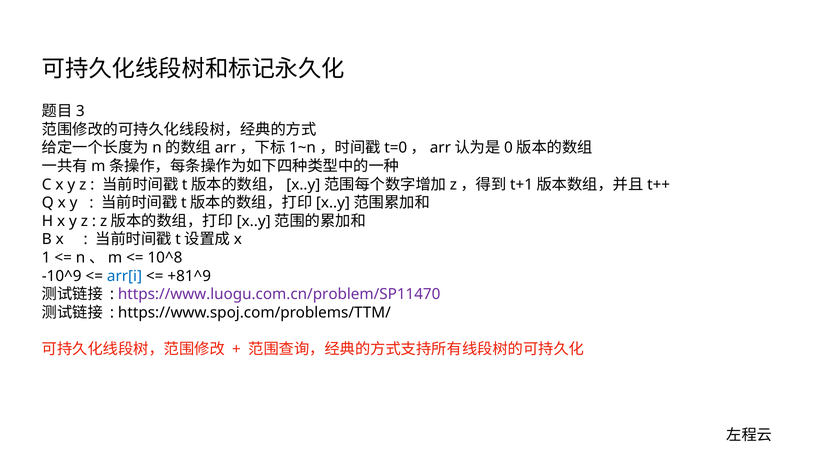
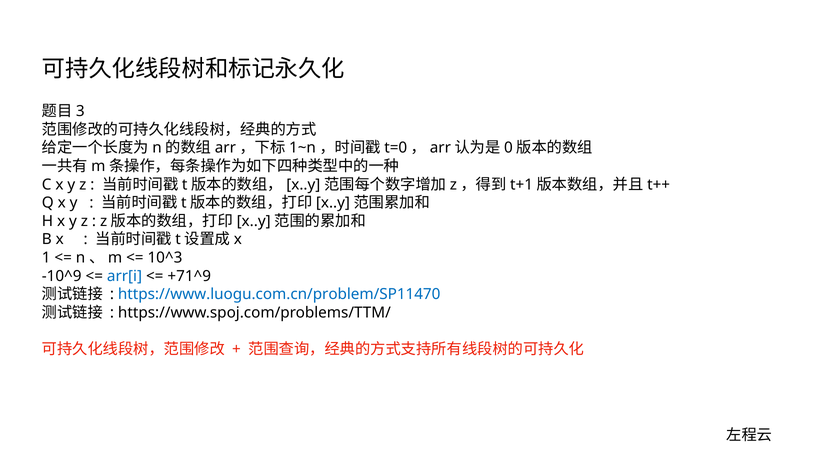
10^8: 10^8 -> 10^3 (165, 258)
+81^9: +81^9 -> +71^9 (189, 276)
https://www.luogu.com.cn/problem/SP11470 colour: purple -> blue (279, 294)
